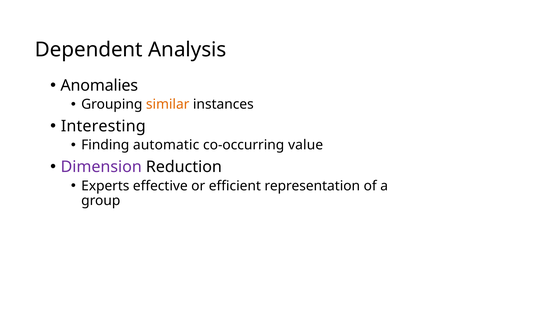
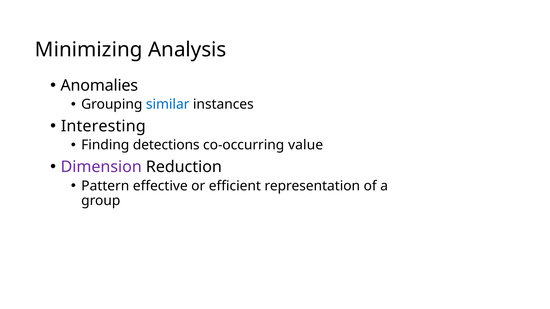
Dependent: Dependent -> Minimizing (89, 50)
similar colour: orange -> blue (168, 105)
automatic: automatic -> detections (166, 145)
Experts: Experts -> Pattern (105, 186)
